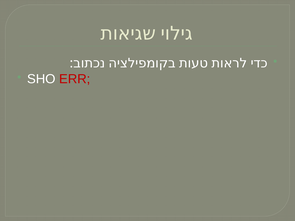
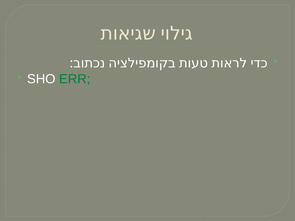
ERR colour: red -> green (75, 79)
